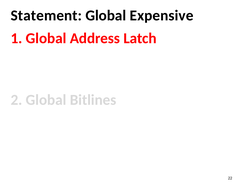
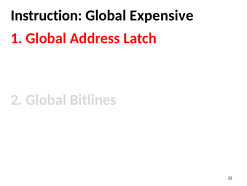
Statement: Statement -> Instruction (46, 15)
